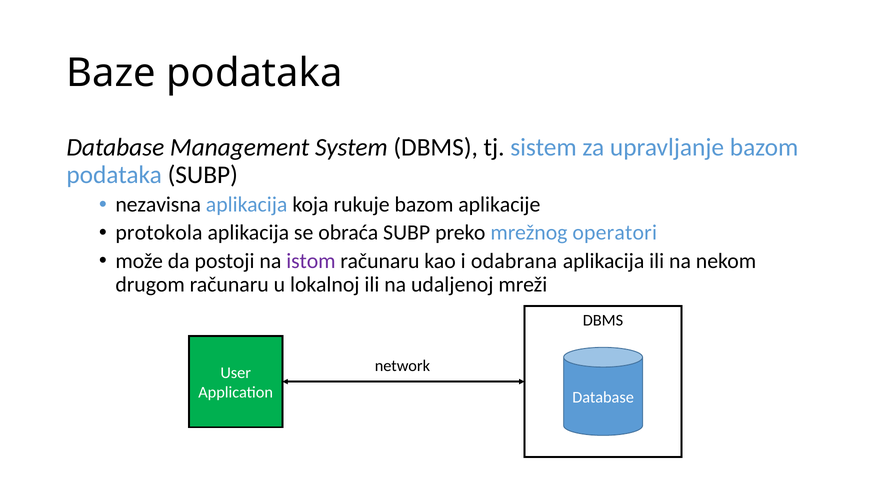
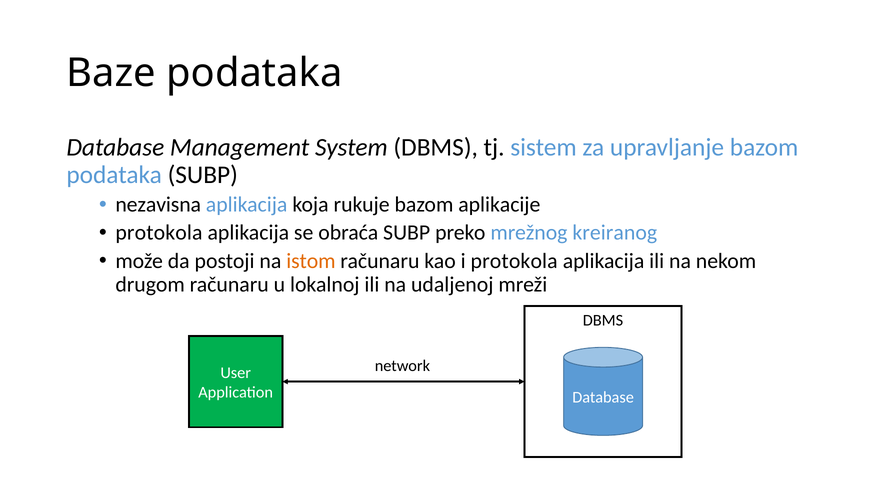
operatori: operatori -> kreiranog (615, 233)
istom colour: purple -> orange (311, 261)
i odabrana: odabrana -> protokola (514, 261)
